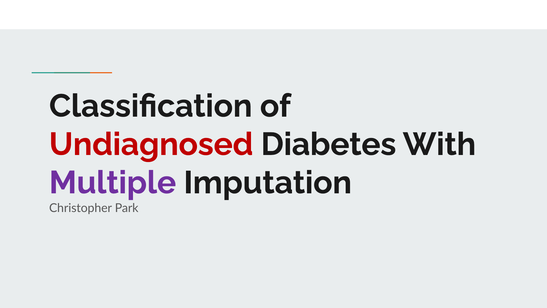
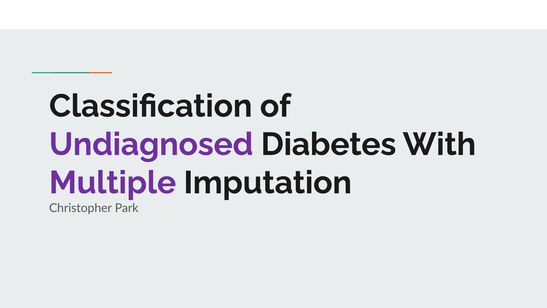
Undiagnosed colour: red -> purple (151, 144)
